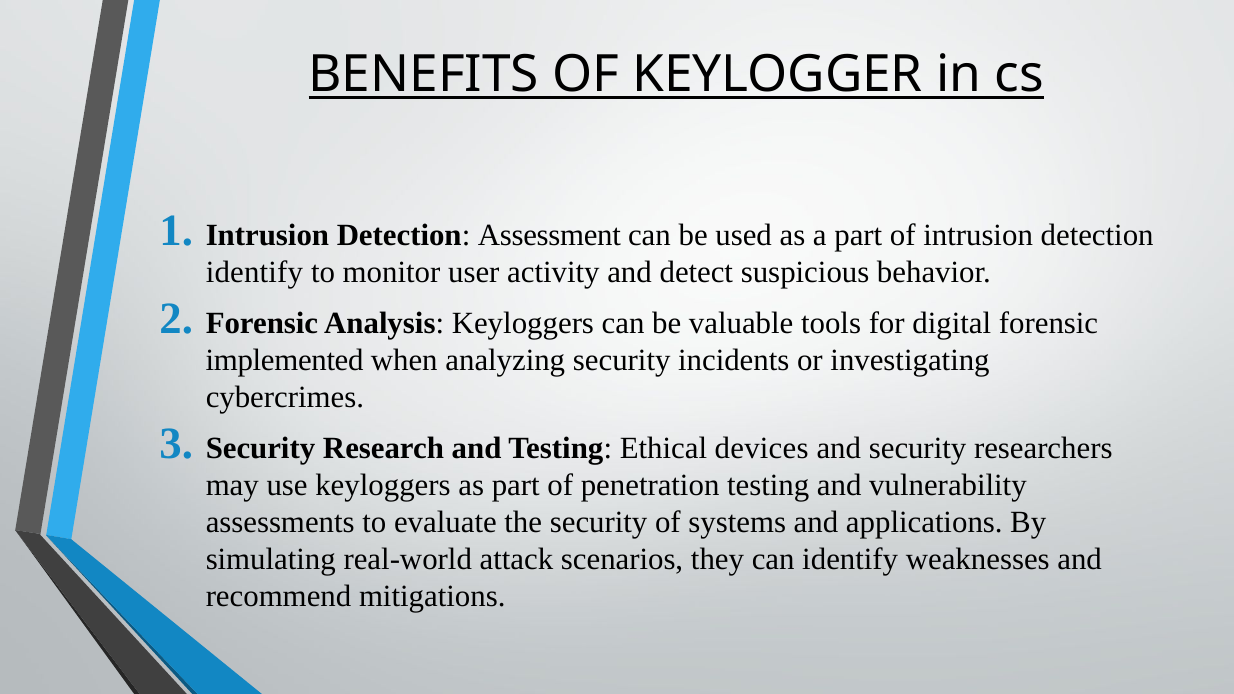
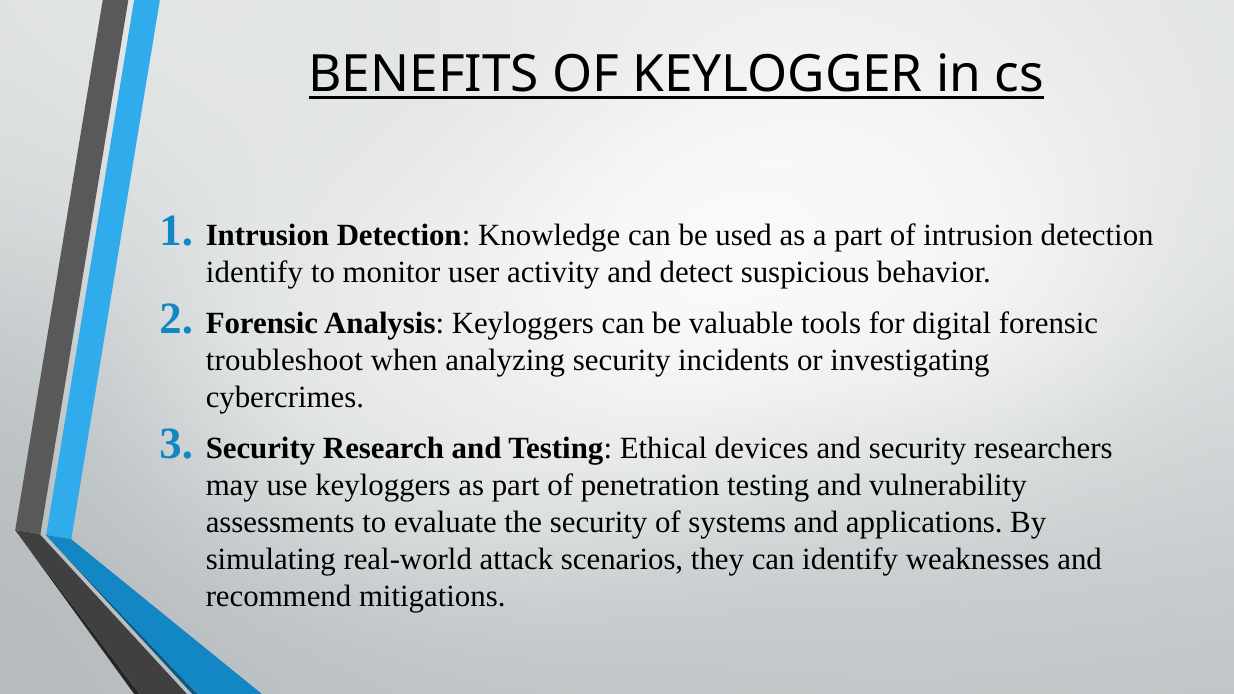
Assessment: Assessment -> Knowledge (549, 235)
implemented: implemented -> troubleshoot (284, 360)
